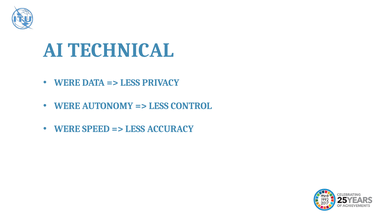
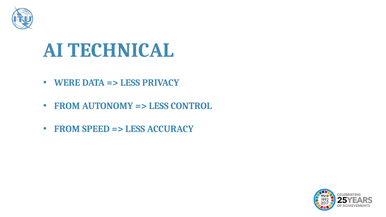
WERE: WERE -> FROM (67, 106)
WERE: WERE -> FROM (67, 129)
